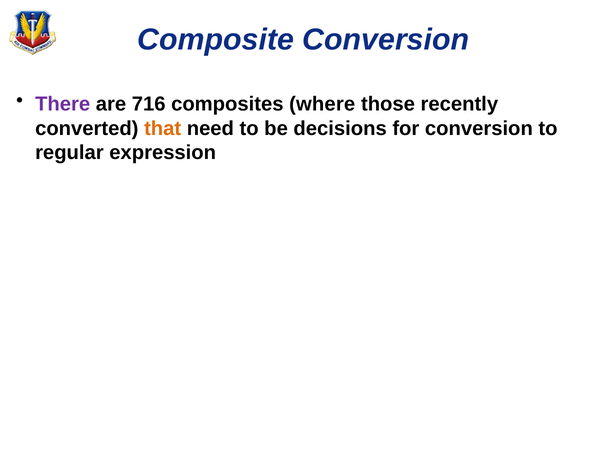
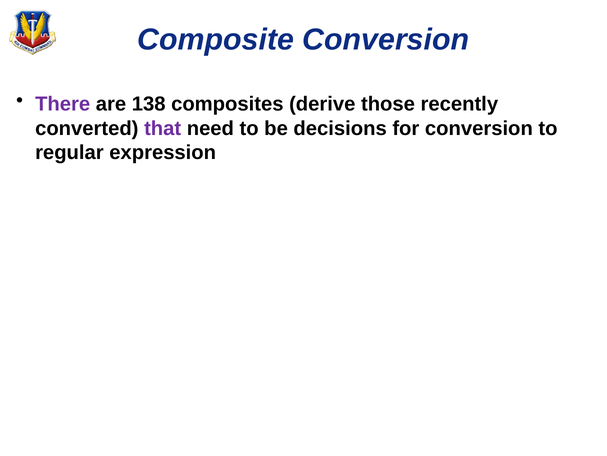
716: 716 -> 138 (149, 104)
where: where -> derive (322, 104)
that colour: orange -> purple (163, 128)
